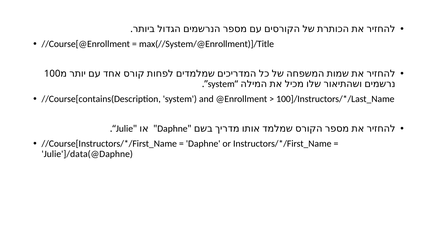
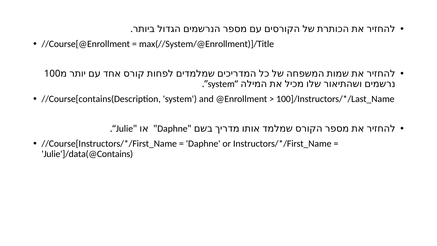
Julie']/data(@Daphne: Julie']/data(@Daphne -> Julie']/data(@Contains (87, 154)
